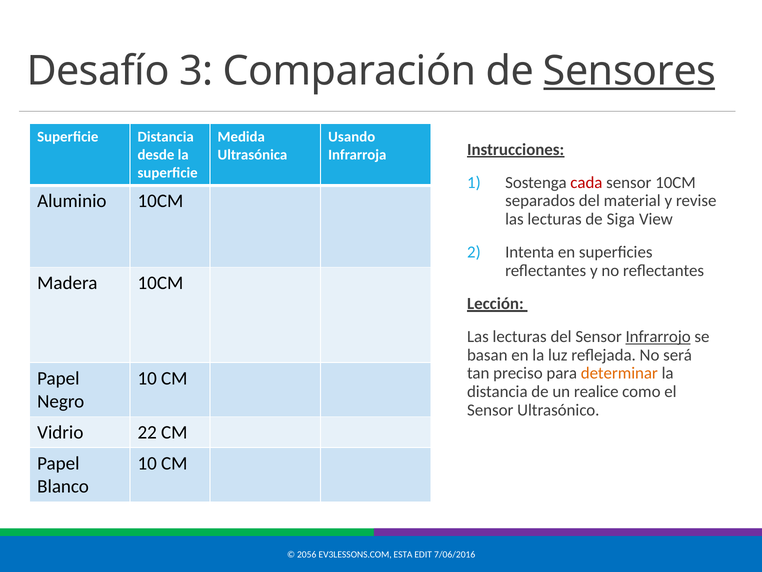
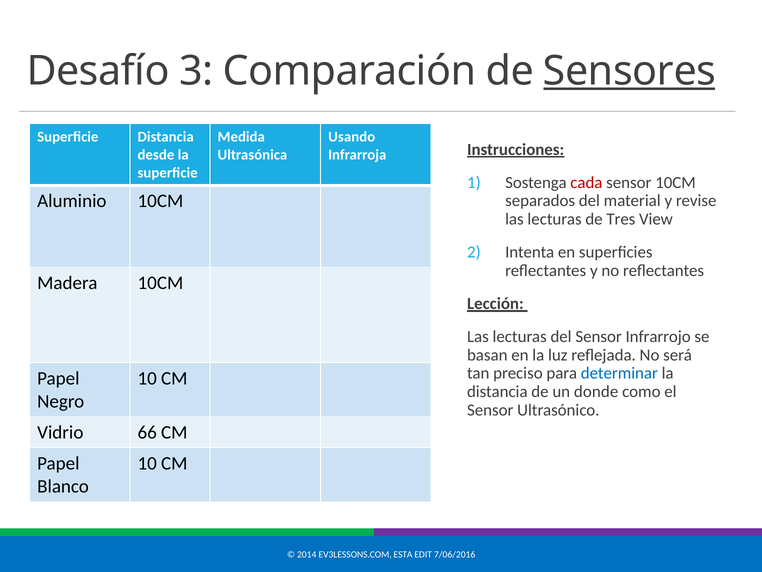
Siga: Siga -> Tres (621, 219)
Infrarrojo underline: present -> none (658, 336)
determinar colour: orange -> blue (619, 373)
realice: realice -> donde (596, 391)
22: 22 -> 66 (147, 432)
2056: 2056 -> 2014 (307, 554)
